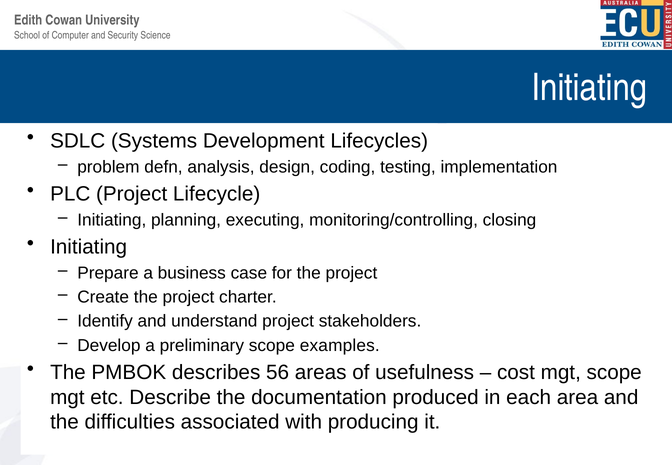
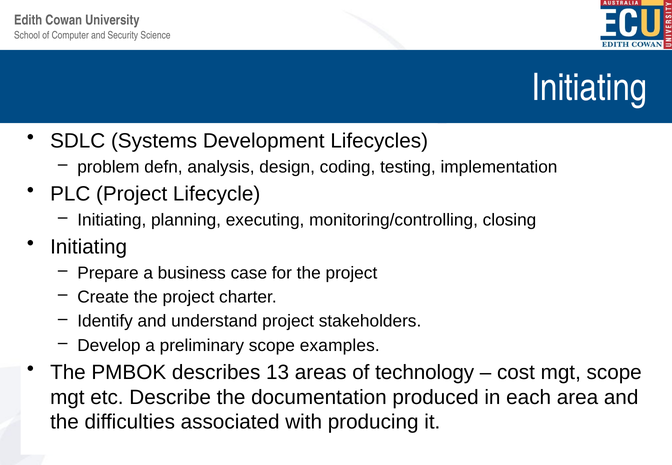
56: 56 -> 13 (278, 373)
usefulness: usefulness -> technology (425, 373)
